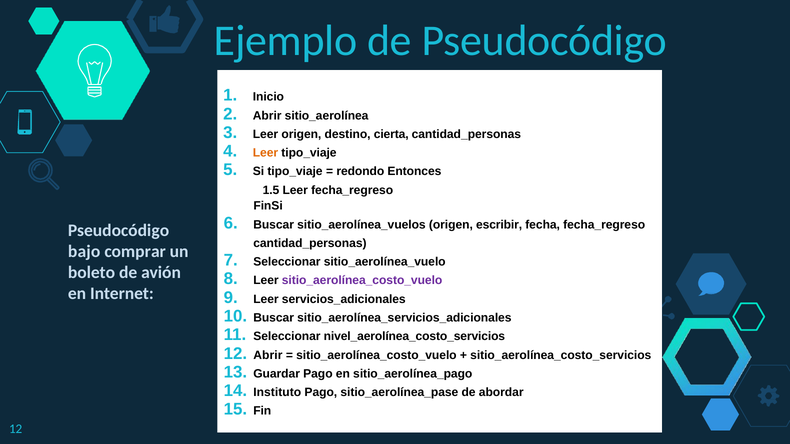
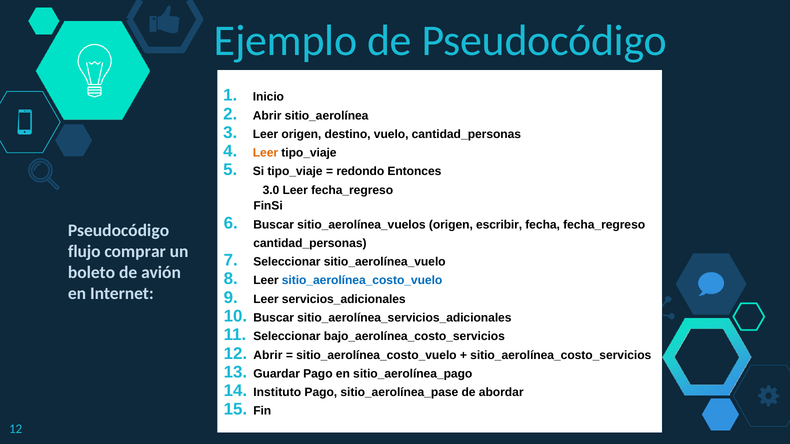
cierta: cierta -> vuelo (391, 134)
1.5: 1.5 -> 3.0 (271, 190)
bajo: bajo -> flujo (84, 252)
sitio_aerolínea_costo_vuelo colour: purple -> blue (362, 281)
nivel_aerolínea_costo_servicios: nivel_aerolínea_costo_servicios -> bajo_aerolínea_costo_servicios (414, 337)
